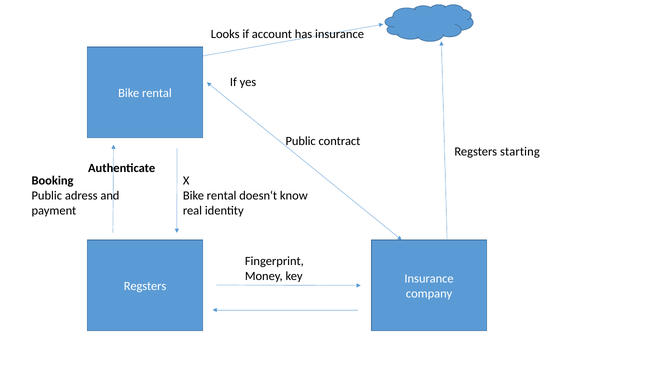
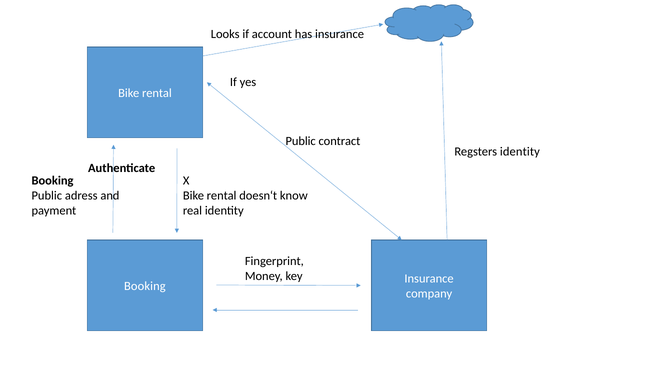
Regsters starting: starting -> identity (520, 151)
Regsters: Regsters -> Booking (145, 286)
